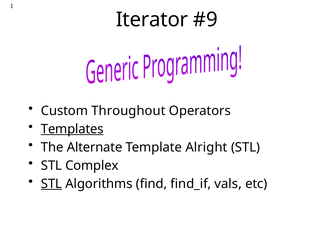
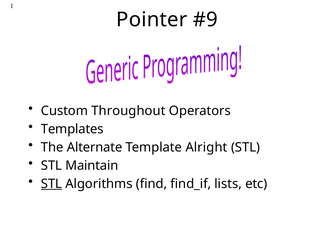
Iterator: Iterator -> Pointer (152, 20)
Templates underline: present -> none (72, 129)
Complex: Complex -> Maintain (92, 165)
vals: vals -> lists (228, 183)
